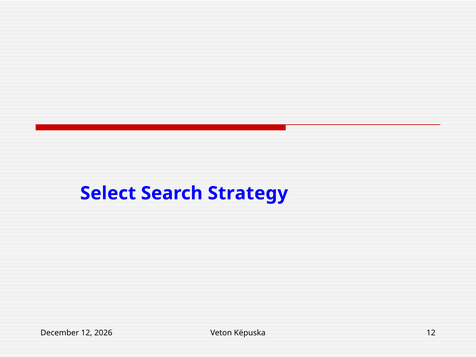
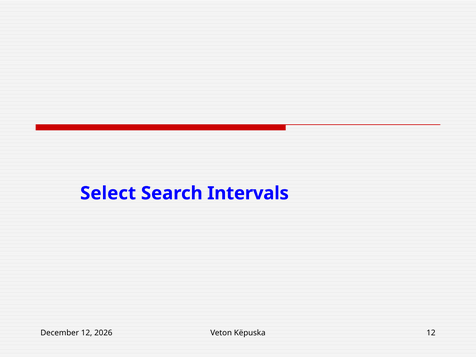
Strategy: Strategy -> Intervals (248, 193)
